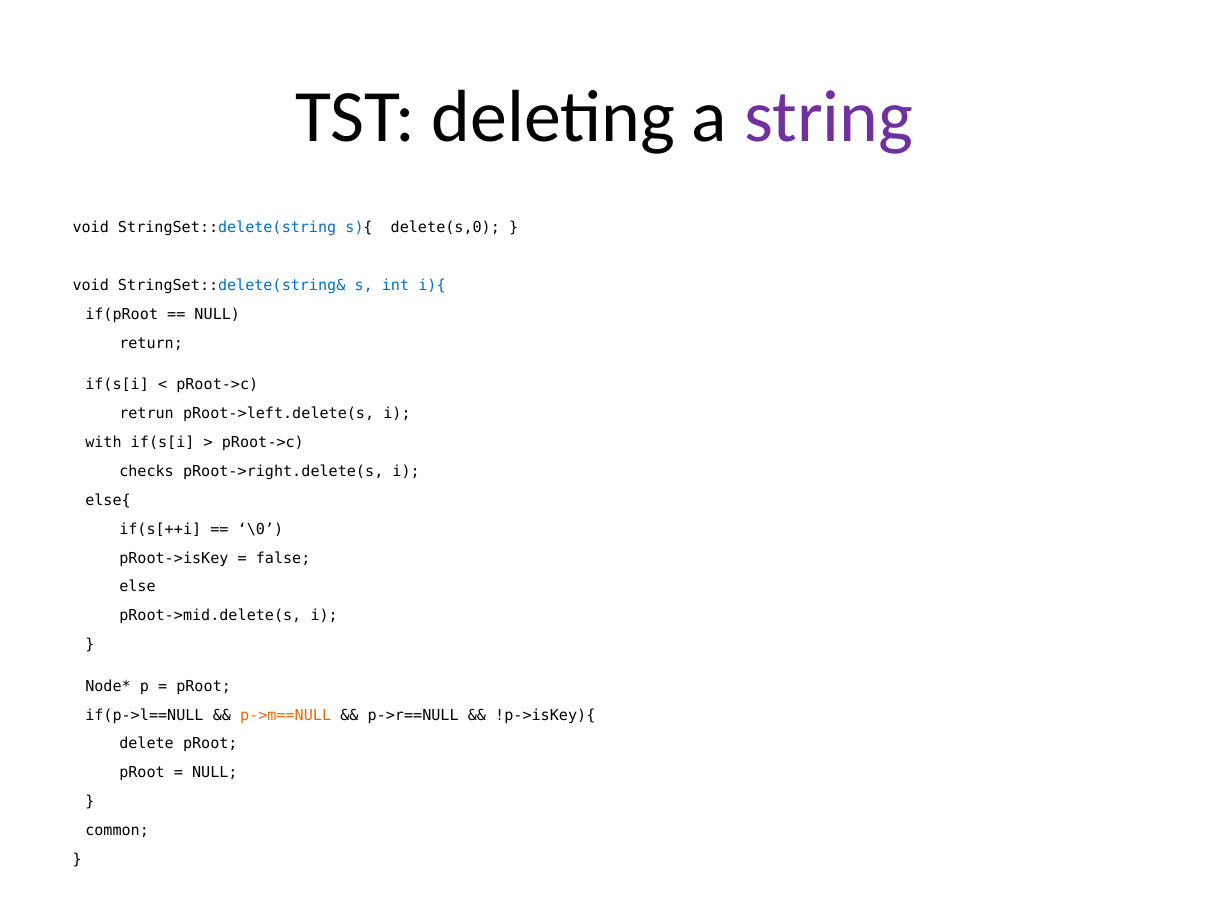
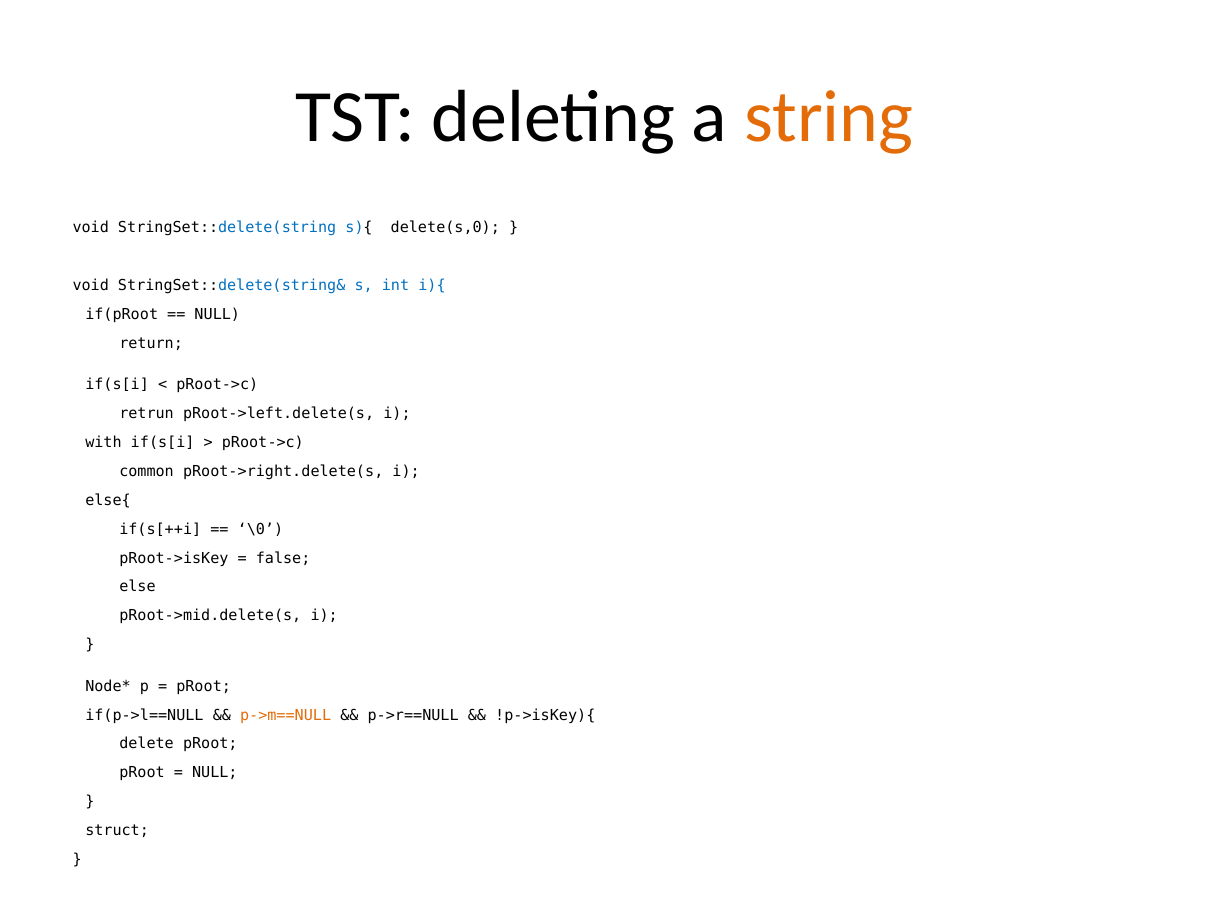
string colour: purple -> orange (829, 117)
checks: checks -> common (147, 472)
common: common -> struct (117, 831)
